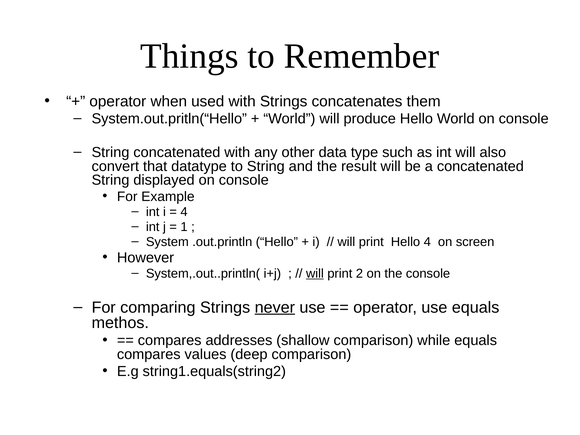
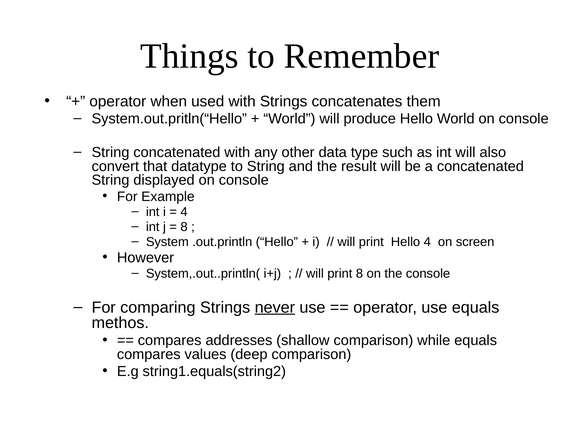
1: 1 -> 8 (184, 227)
will underline: present -> none (315, 274)
print 2: 2 -> 8 (359, 274)
